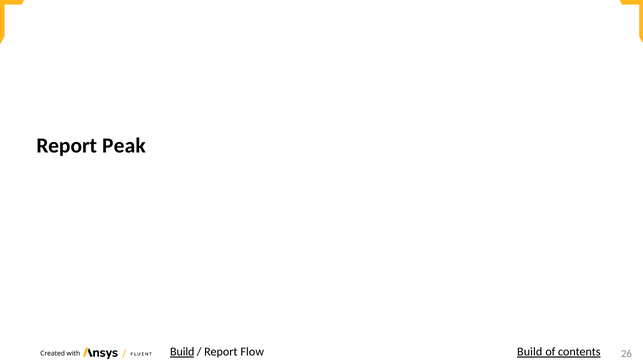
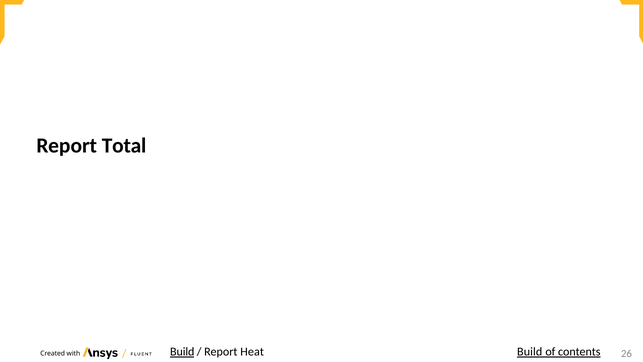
Peak: Peak -> Total (124, 146)
Flow: Flow -> Heat (252, 351)
